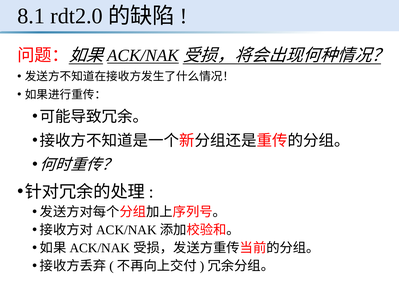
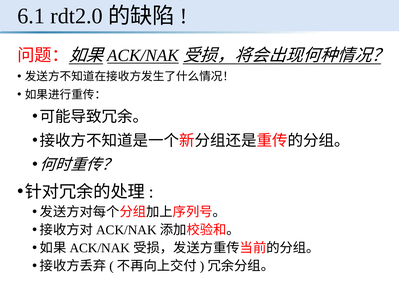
8.1: 8.1 -> 6.1 (31, 16)
